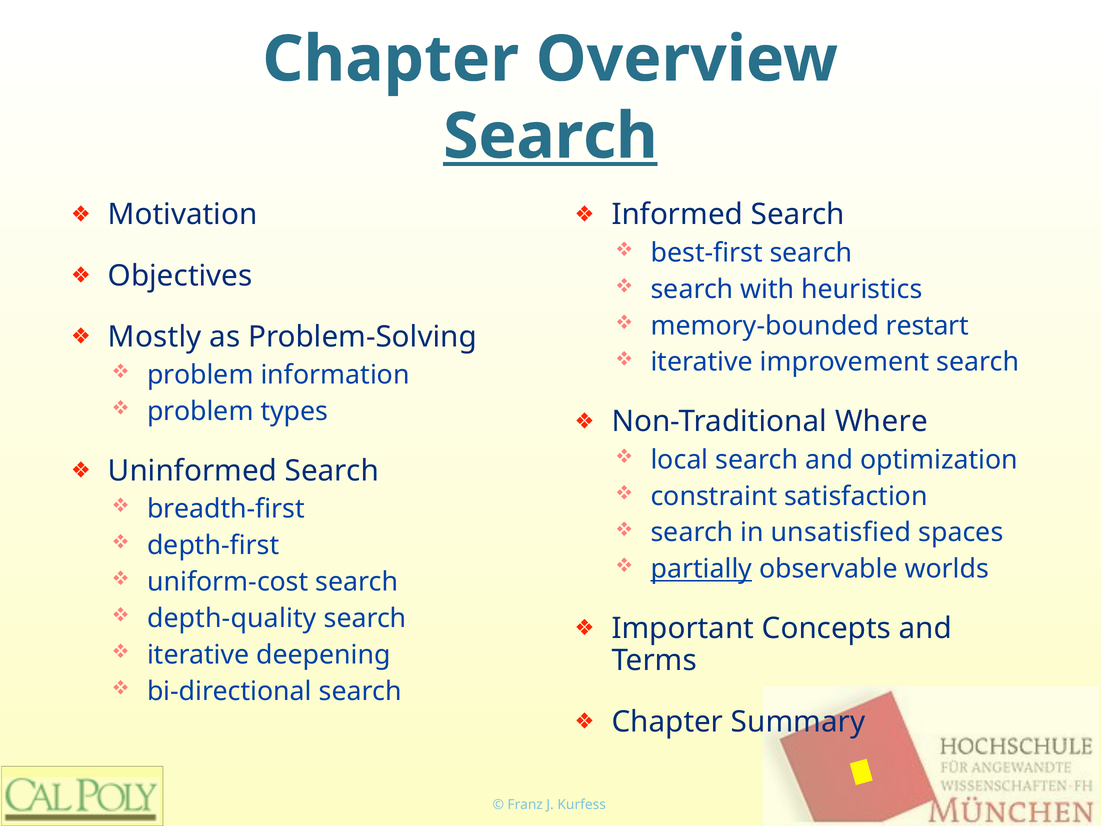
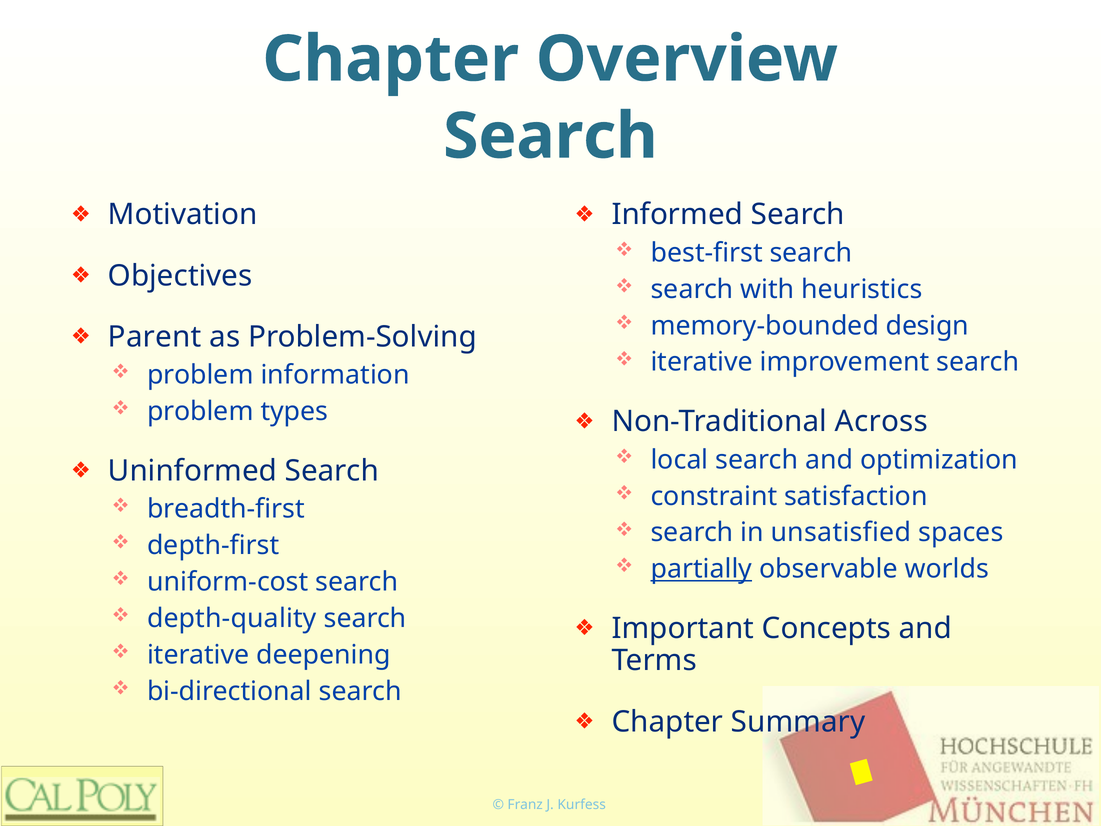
Search underline: present -> none (550, 136)
restart: restart -> design (927, 326)
Mostly: Mostly -> Parent (155, 337)
Where: Where -> Across (881, 422)
